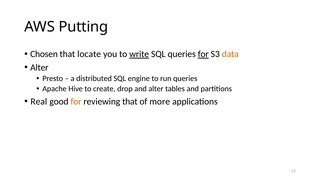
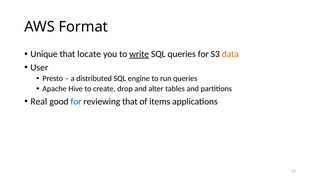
Putting: Putting -> Format (83, 27)
Chosen: Chosen -> Unique (44, 54)
for underline: present -> none (203, 54)
Alter: Alter -> User (39, 68)
for colour: orange -> blue (76, 102)
more: more -> items (160, 102)
